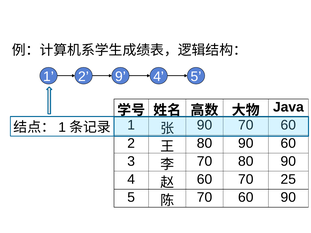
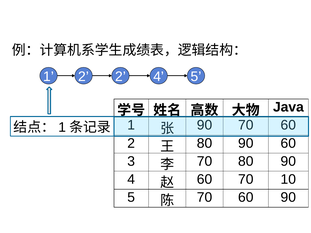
2 9: 9 -> 2 (120, 77)
25: 25 -> 10 (288, 180)
